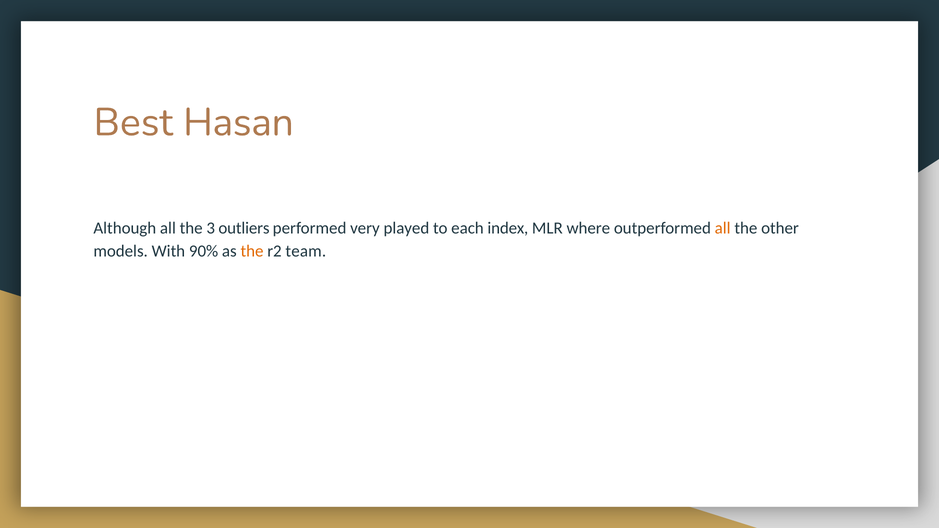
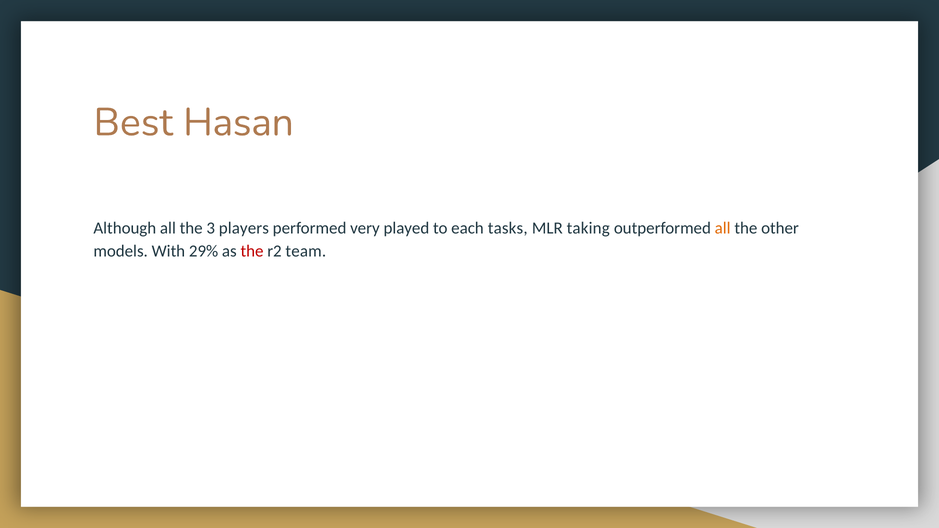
outliers: outliers -> players (244, 228)
index: index -> tasks (508, 228)
where: where -> taking (588, 228)
90%: 90% -> 29% (204, 251)
the colour: orange -> red (252, 251)
